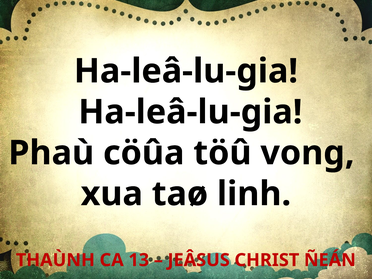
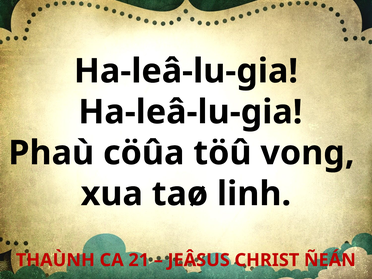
13: 13 -> 21 (139, 260)
